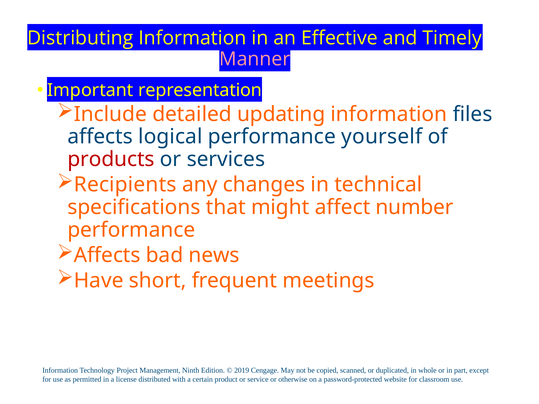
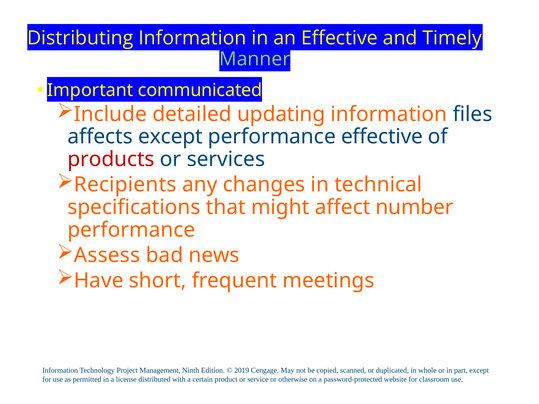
Manner colour: pink -> light green (255, 59)
representation: representation -> communicated (200, 90)
affects logical: logical -> except (170, 137)
performance yourself: yourself -> effective (382, 137)
Affects: Affects -> Assess (107, 255)
